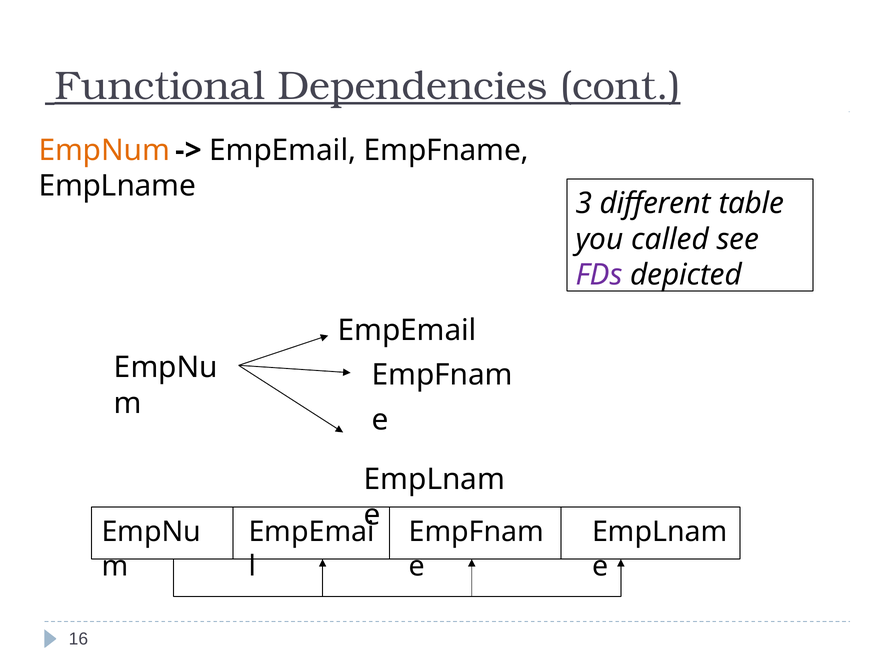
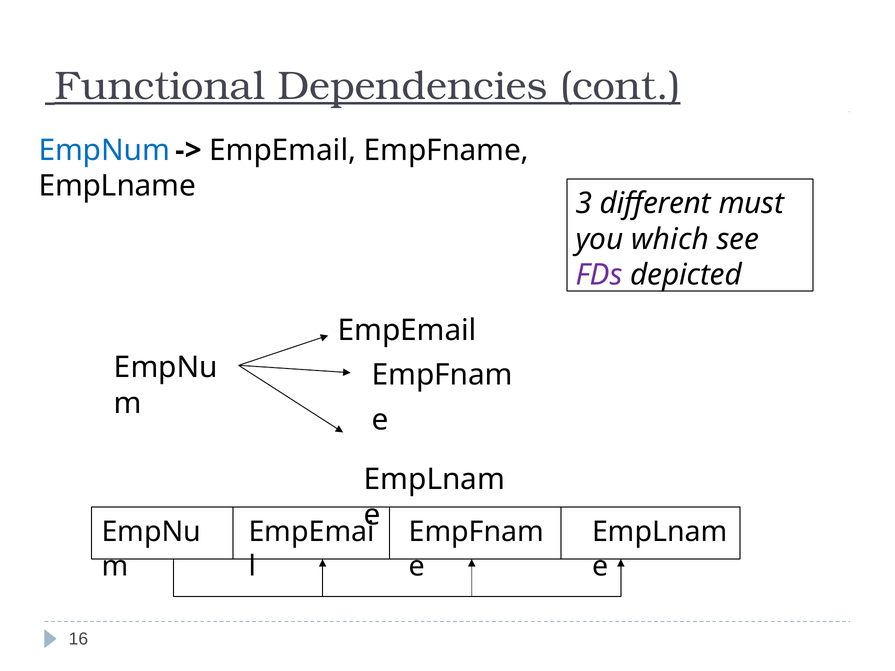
EmpNum colour: orange -> blue (104, 150)
table: table -> must (751, 204)
called: called -> which (670, 239)
